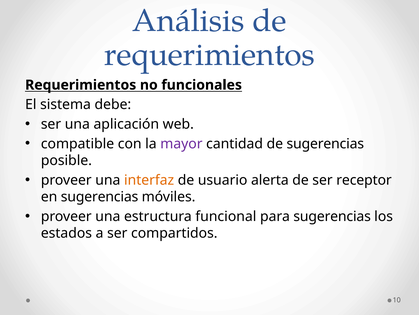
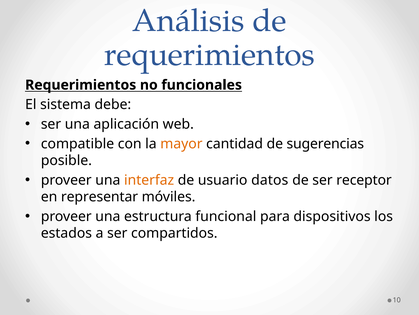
mayor colour: purple -> orange (181, 143)
alerta: alerta -> datos (270, 180)
en sugerencias: sugerencias -> representar (100, 196)
para sugerencias: sugerencias -> dispositivos (332, 216)
